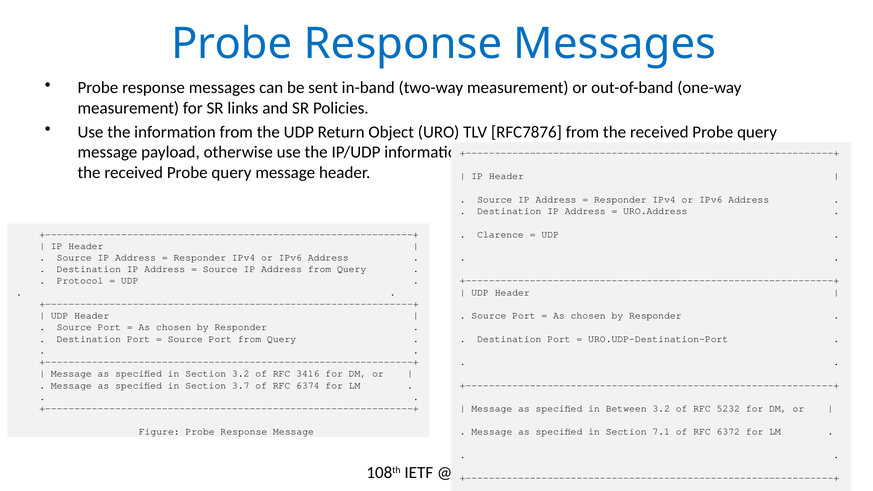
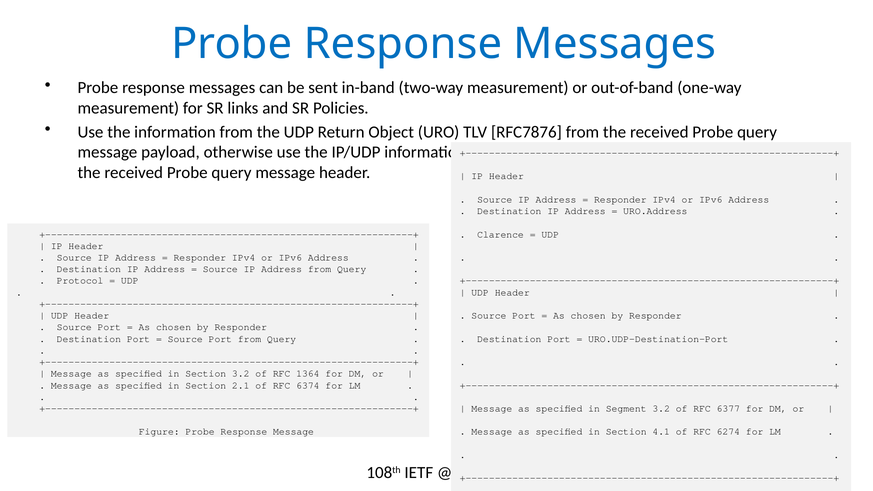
3416: 3416 -> 1364 (308, 374)
3.7: 3.7 -> 2.1 (241, 385)
Between: Between -> Segment (626, 409)
5232: 5232 -> 6377 (728, 409)
7.1: 7.1 -> 4.1 (661, 432)
6372: 6372 -> 6274 (728, 432)
